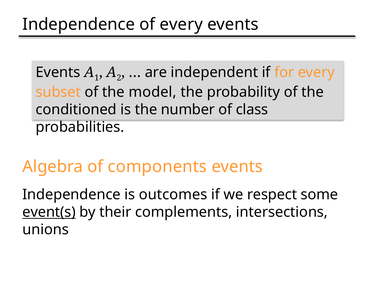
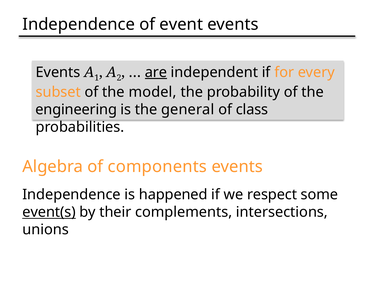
of every: every -> event (181, 24)
are underline: none -> present (156, 72)
conditioned: conditioned -> engineering (76, 109)
number: number -> general (188, 109)
outcomes: outcomes -> happened (173, 194)
